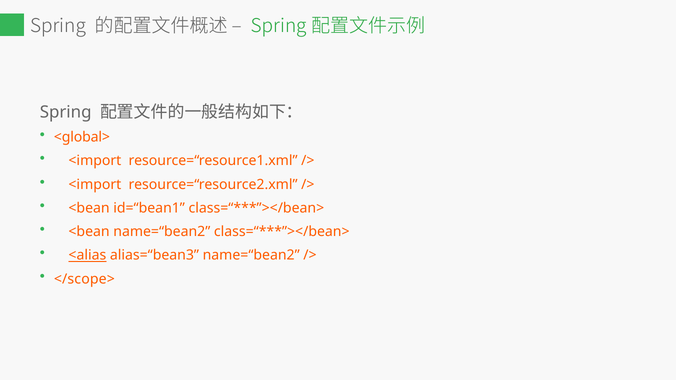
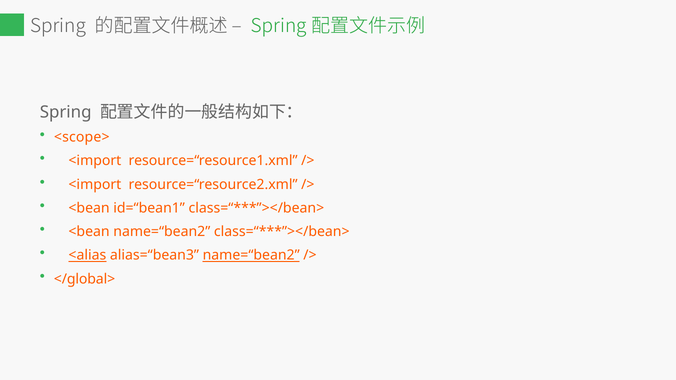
<global>: <global> -> <scope> (82, 137)
name=“bean2 underline: none -> present (251, 255)
</scope>: </scope> -> </global> (85, 279)
